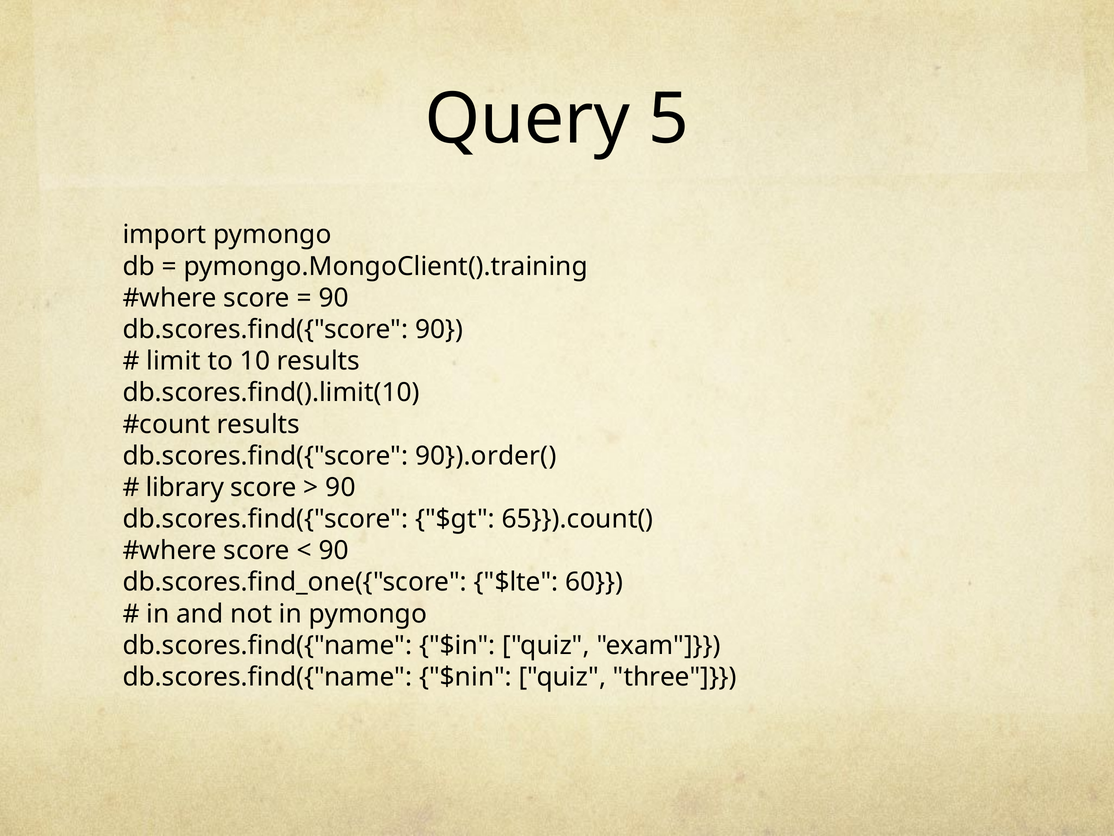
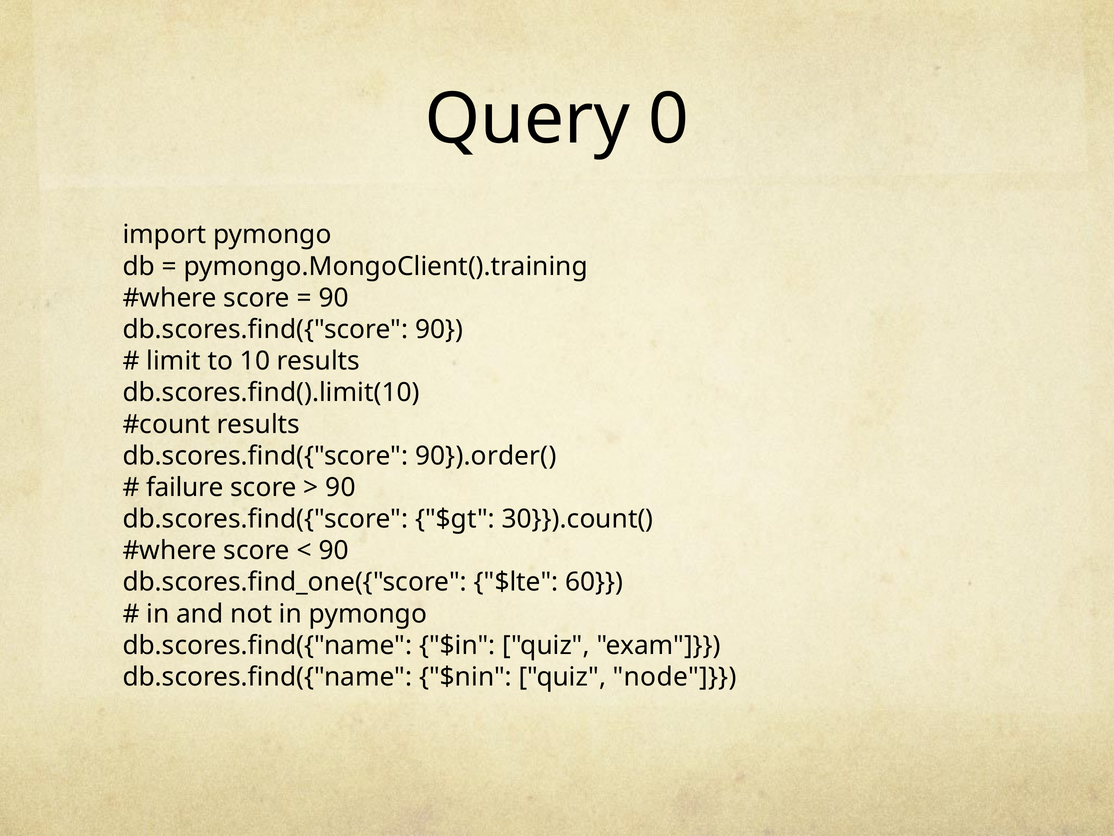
5: 5 -> 0 (669, 119)
library: library -> failure (185, 487)
65}}).count(: 65}}).count( -> 30}}).count( (578, 519)
three: three -> node (675, 677)
